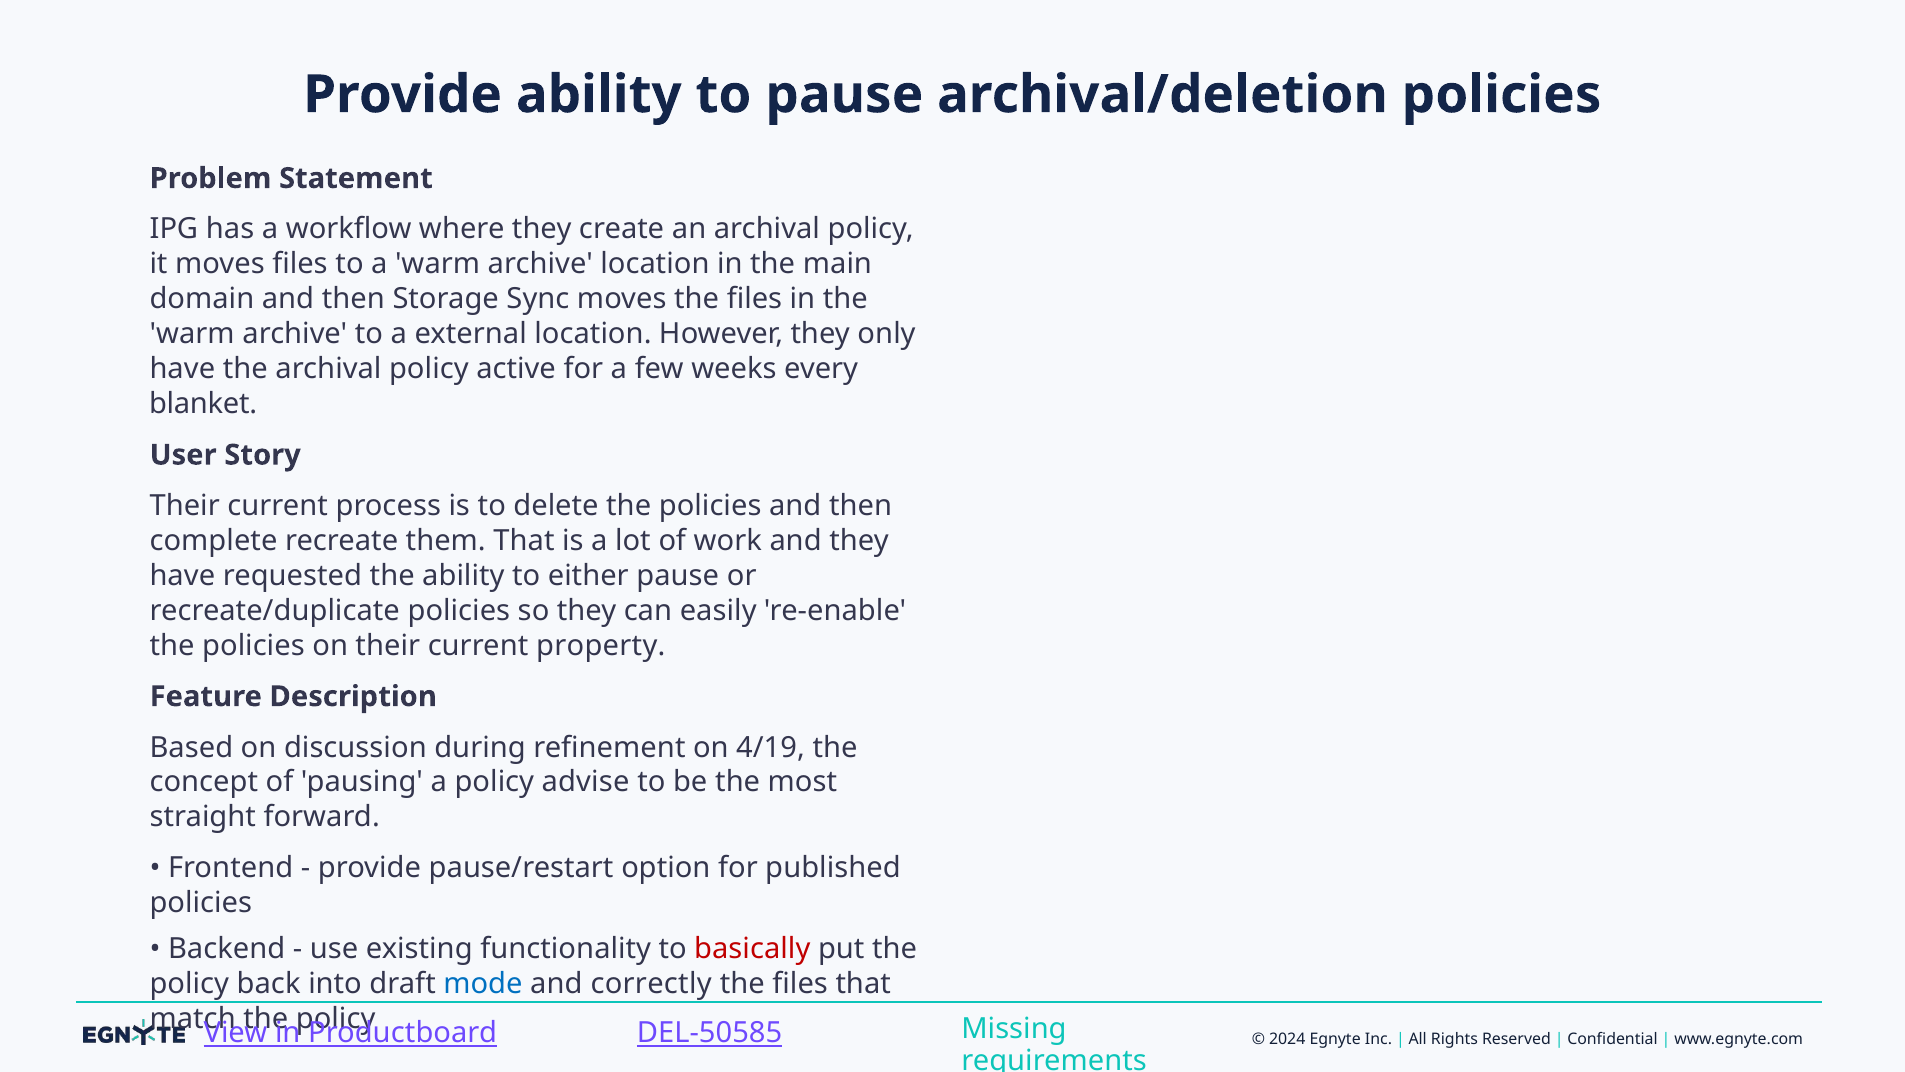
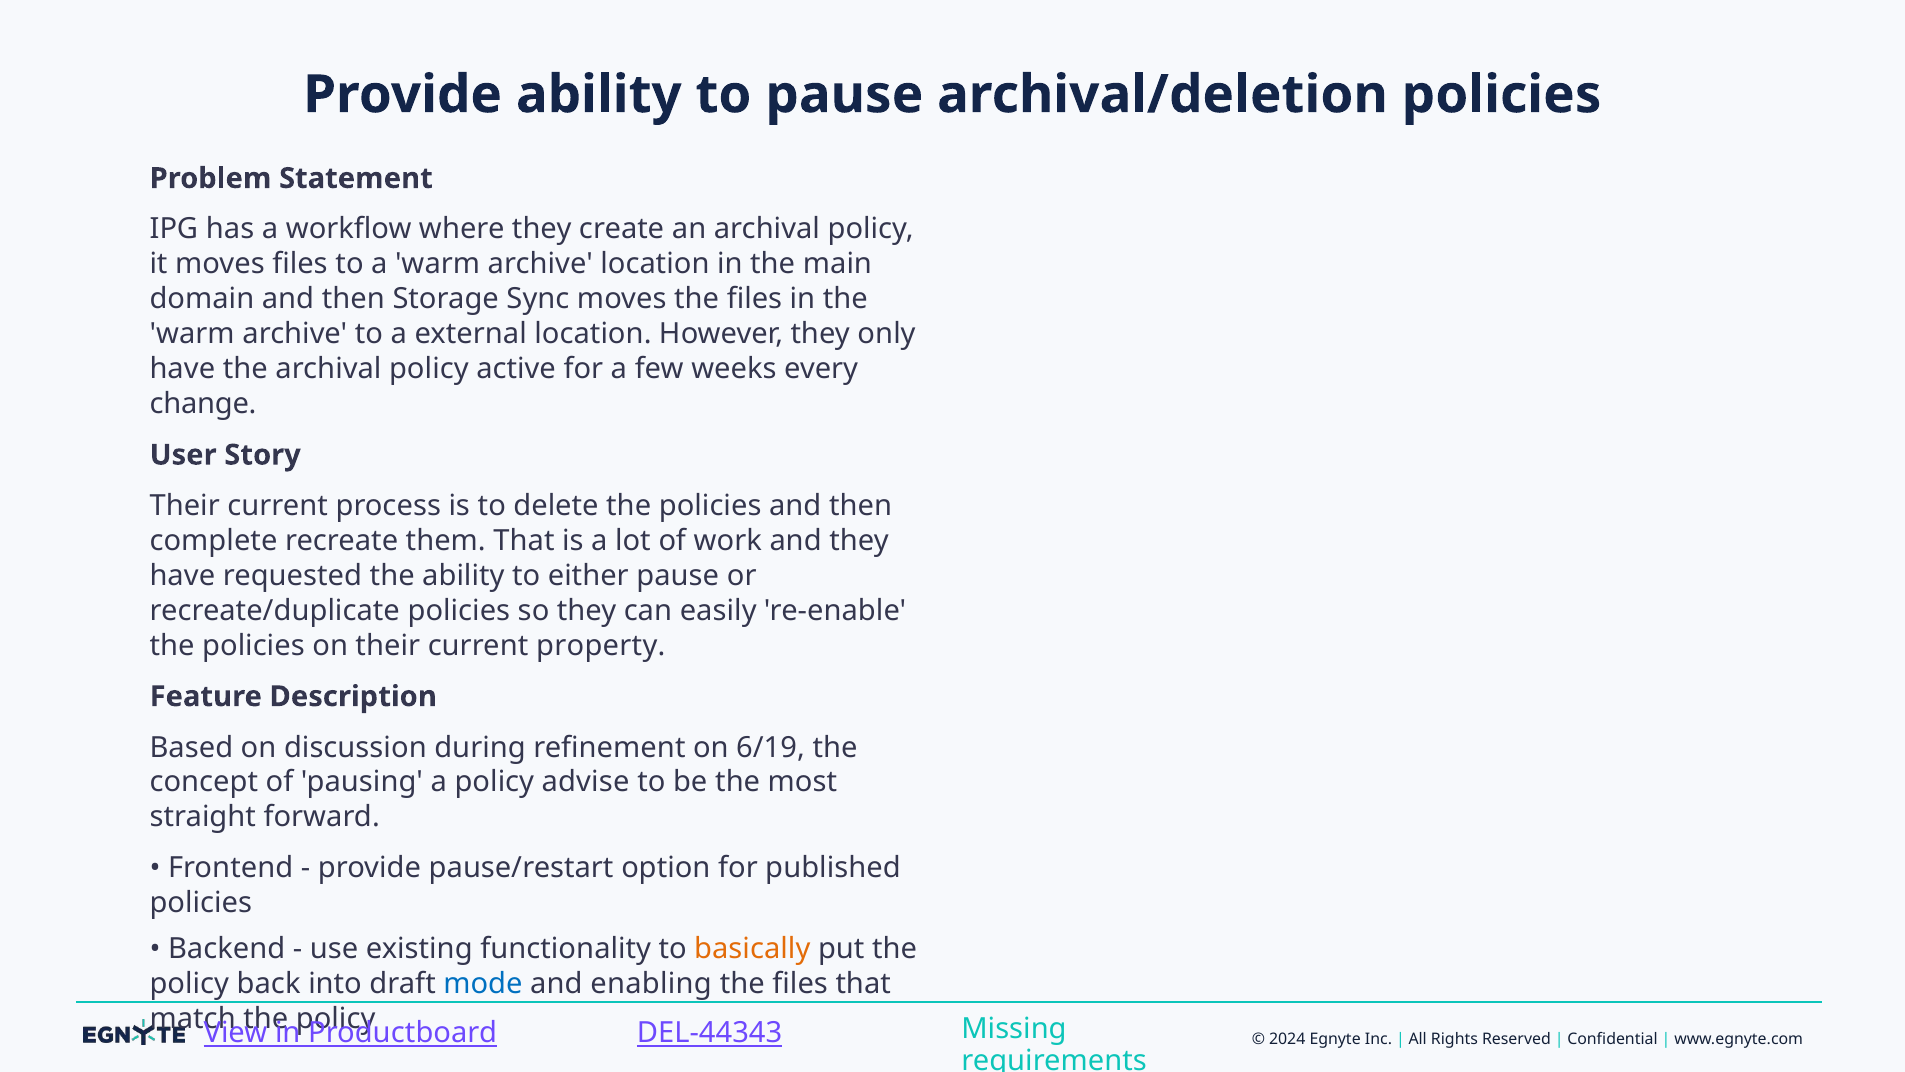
blanket: blanket -> change (203, 404)
4/19: 4/19 -> 6/19 (771, 747)
basically colour: red -> orange (752, 948)
correctly: correctly -> enabling (651, 983)
DEL-50585: DEL-50585 -> DEL-44343 (710, 1032)
